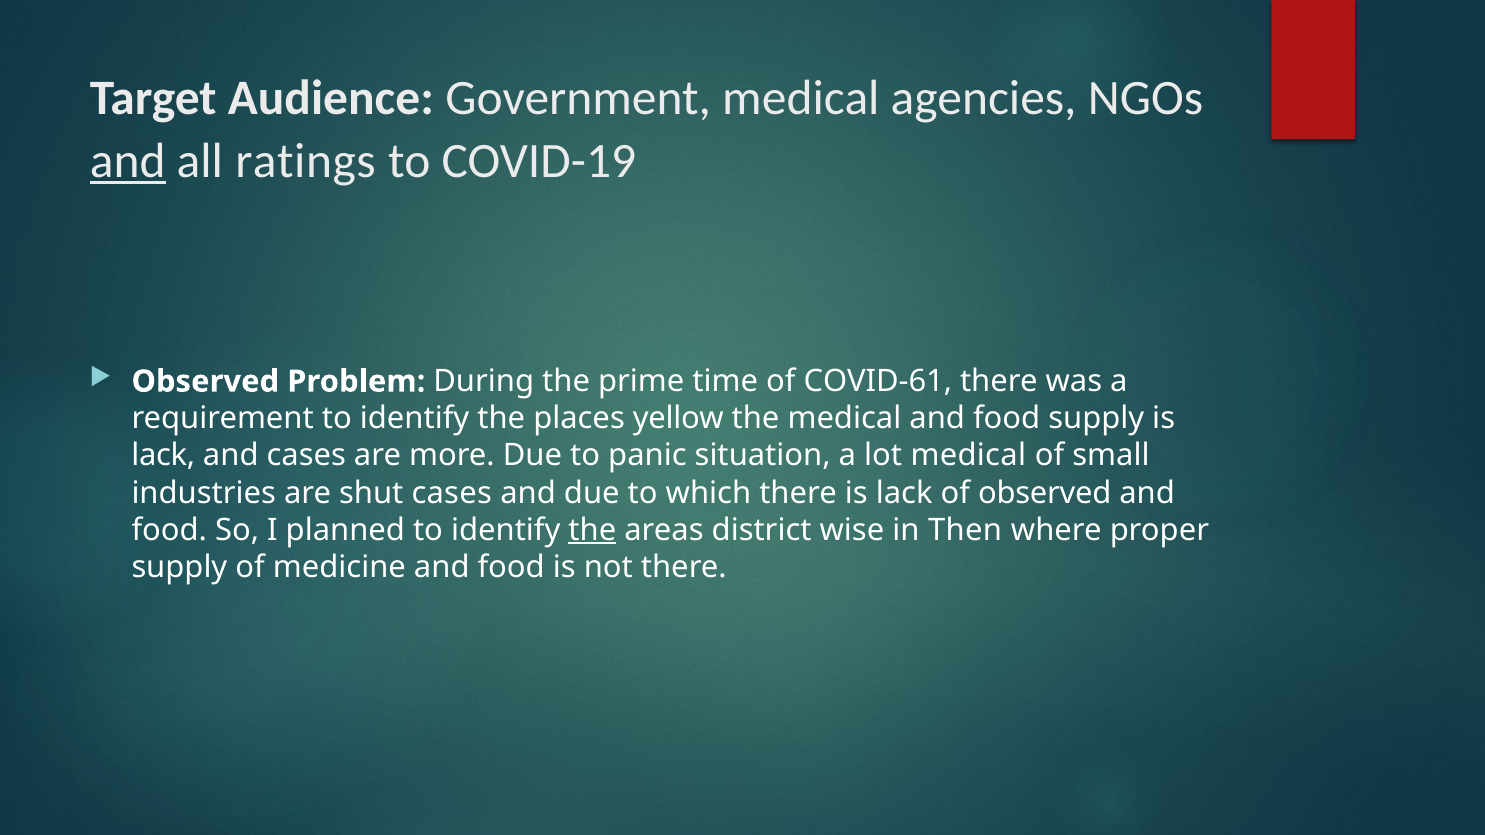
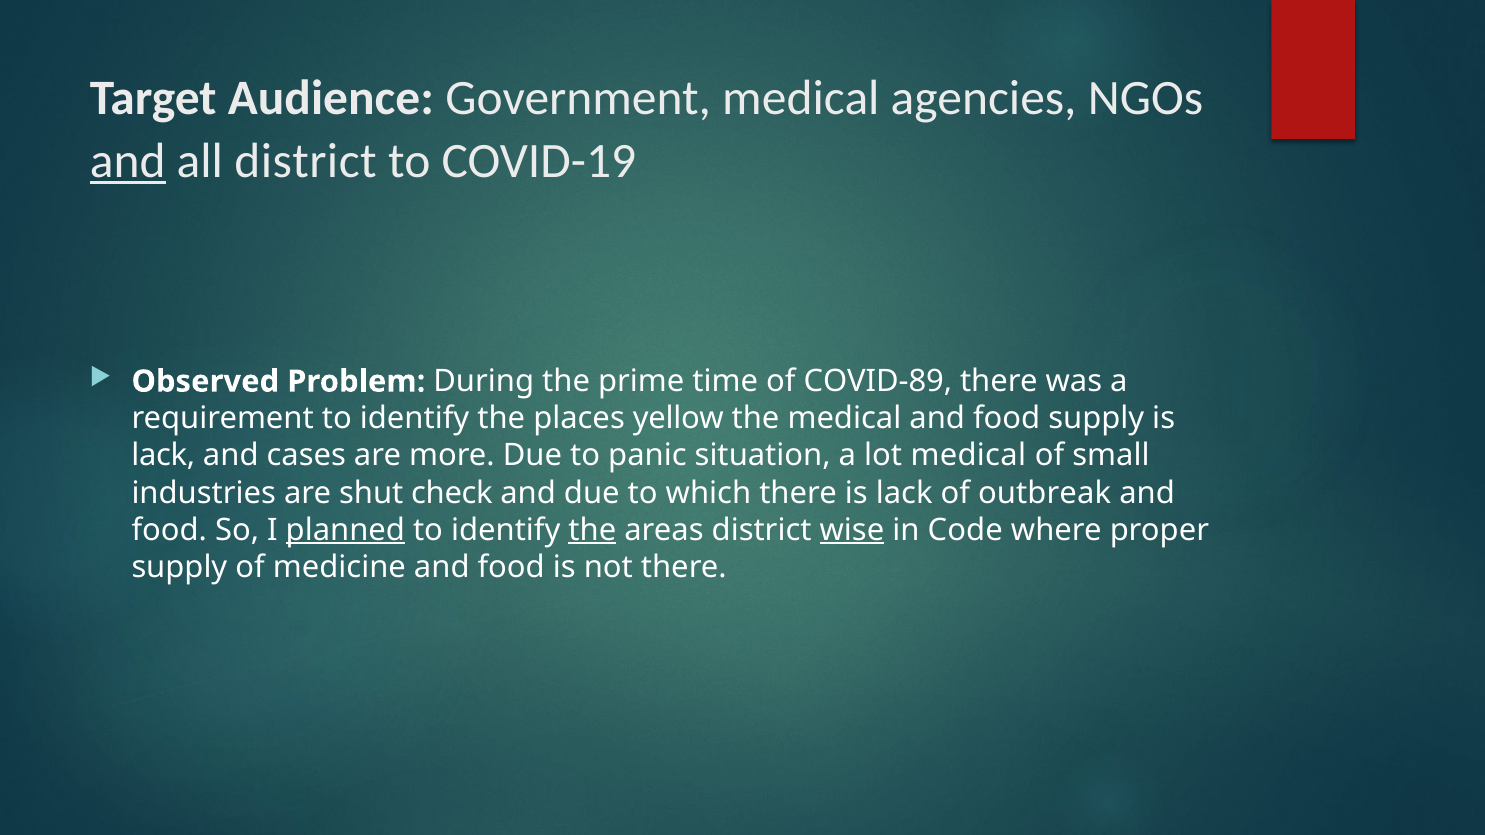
all ratings: ratings -> district (305, 162)
COVID-61: COVID-61 -> COVID-89 (878, 382)
shut cases: cases -> check (452, 493)
of observed: observed -> outbreak (1045, 493)
planned underline: none -> present (345, 530)
wise underline: none -> present (852, 530)
Then: Then -> Code (965, 530)
